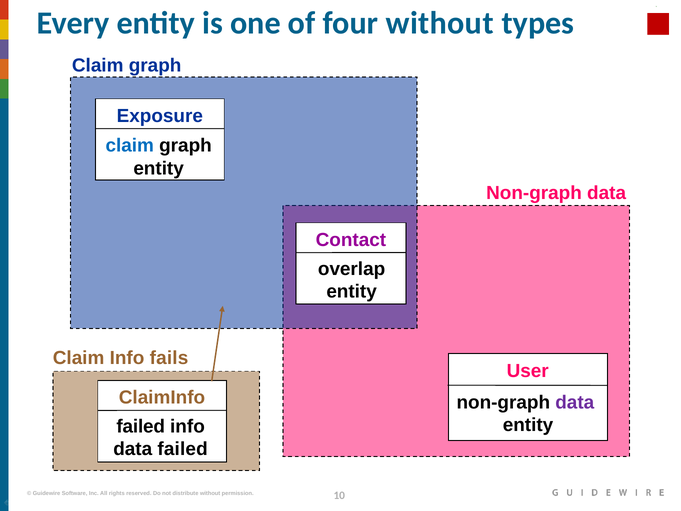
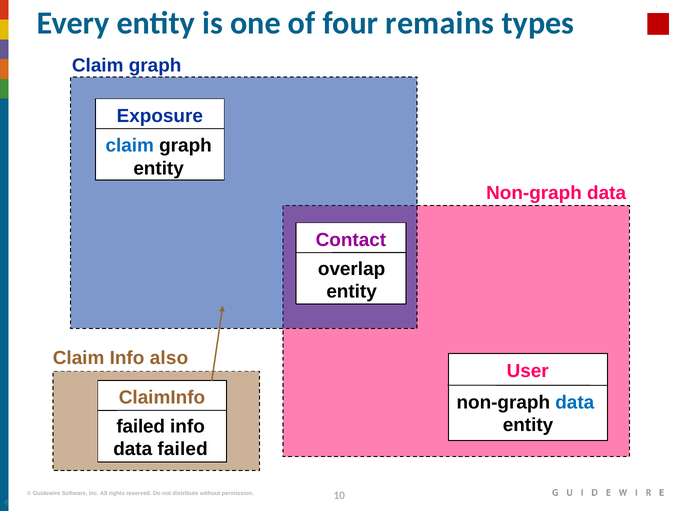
four without: without -> remains (440, 23)
fails: fails -> also (169, 358)
data colour: purple -> blue (575, 402)
